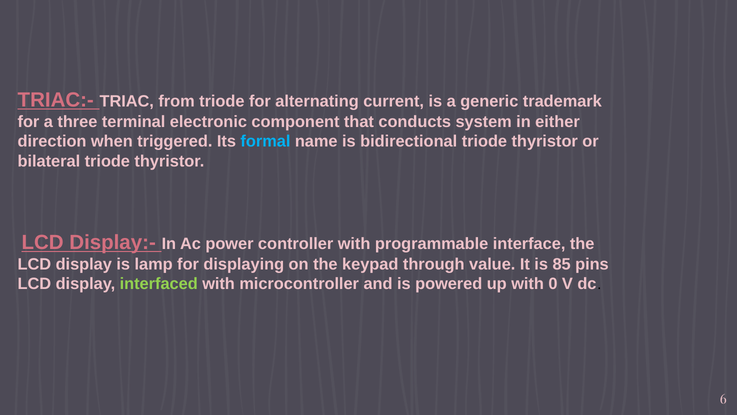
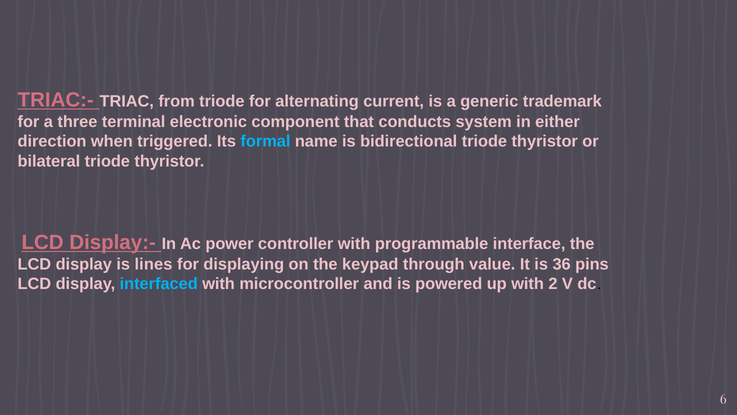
lamp: lamp -> lines (153, 264)
85: 85 -> 36 (562, 264)
interfaced colour: light green -> light blue (159, 284)
0: 0 -> 2 (553, 284)
